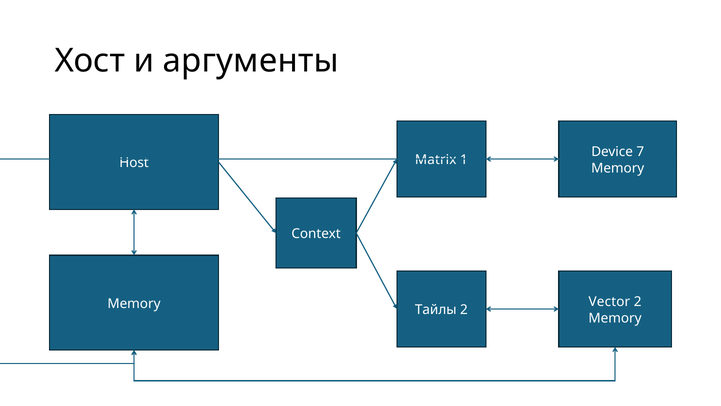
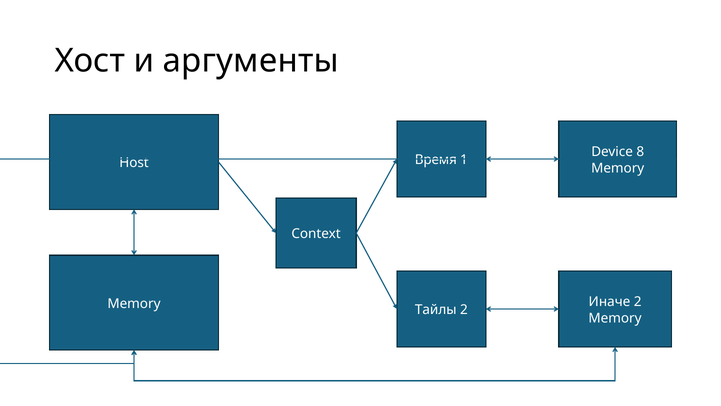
7: 7 -> 8 (640, 152)
Matrix: Matrix -> Время (436, 160)
Vector: Vector -> Иначе (609, 302)
